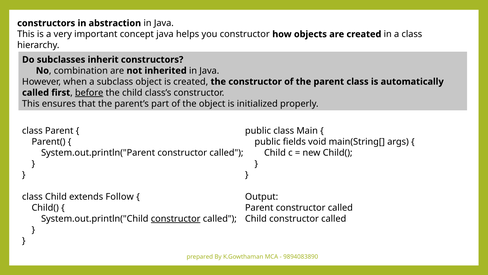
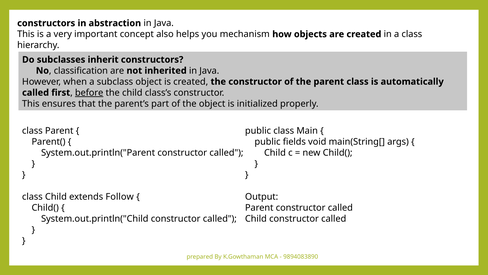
concept java: java -> also (165, 34)
you constructor: constructor -> mechanism (245, 34)
combination: combination -> classification (81, 71)
constructor underline: present -> none (176, 218)
